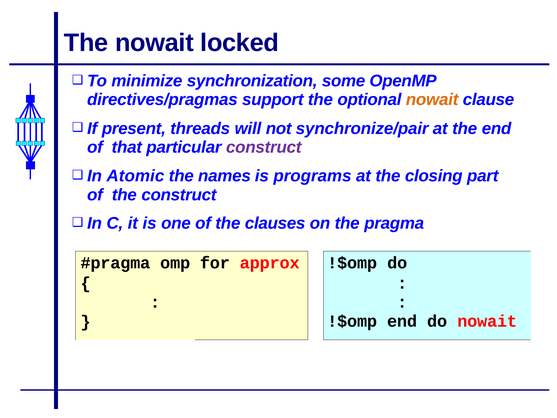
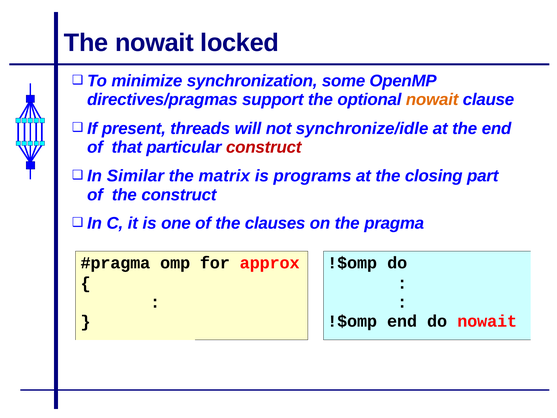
synchronize/pair: synchronize/pair -> synchronize/idle (362, 128)
construct colour: purple -> red (264, 147)
Atomic: Atomic -> Similar (135, 176)
names: names -> matrix (224, 176)
